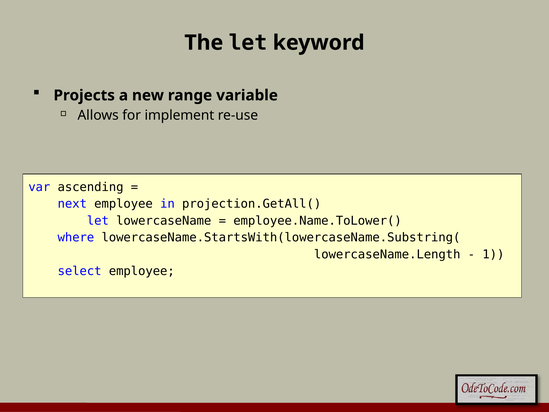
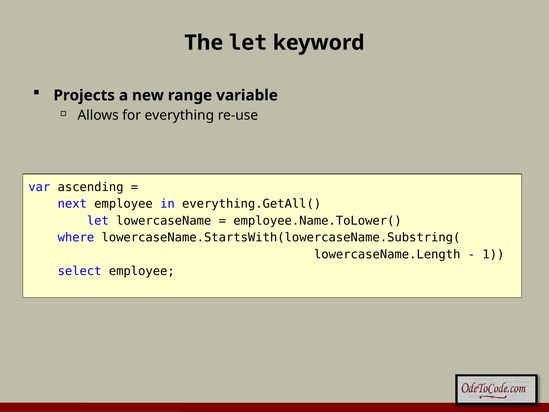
implement: implement -> everything (179, 115)
projection.GetAll(: projection.GetAll( -> everything.GetAll( (252, 204)
